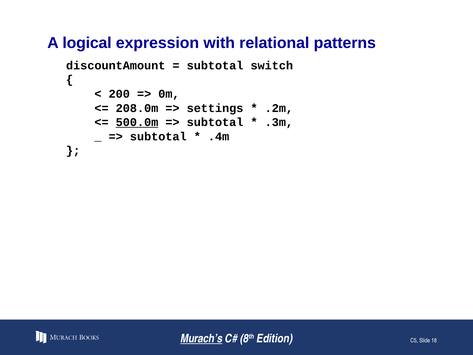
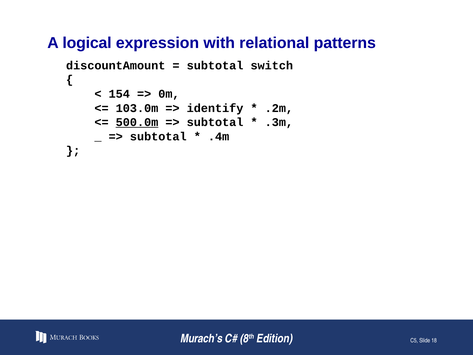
200: 200 -> 154 (119, 94)
208.0m: 208.0m -> 103.0m (137, 108)
settings: settings -> identify (215, 108)
Murach’s underline: present -> none (201, 338)
